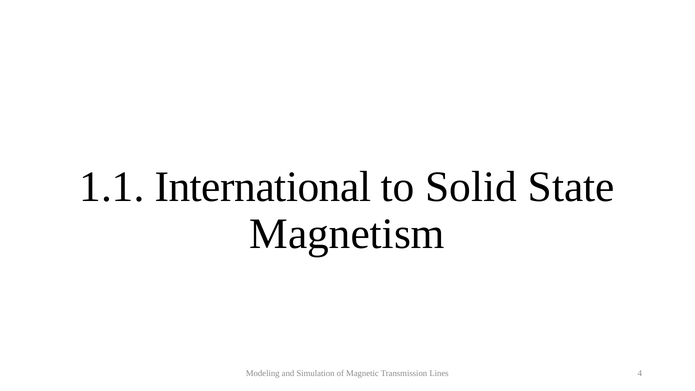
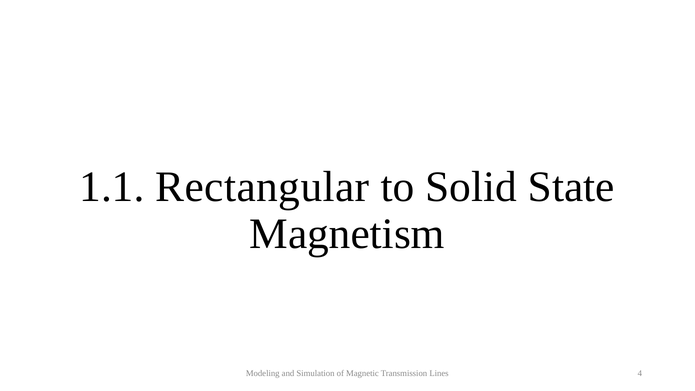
International: International -> Rectangular (262, 187)
